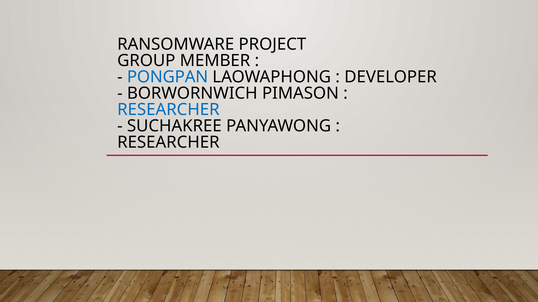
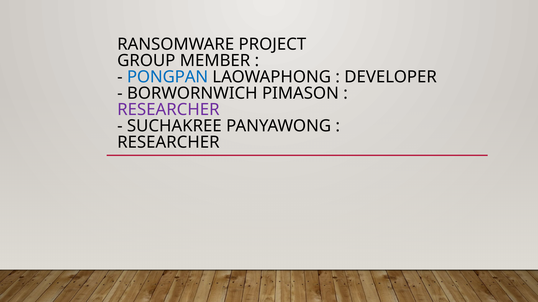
RESEARCHER colour: blue -> purple (168, 110)
